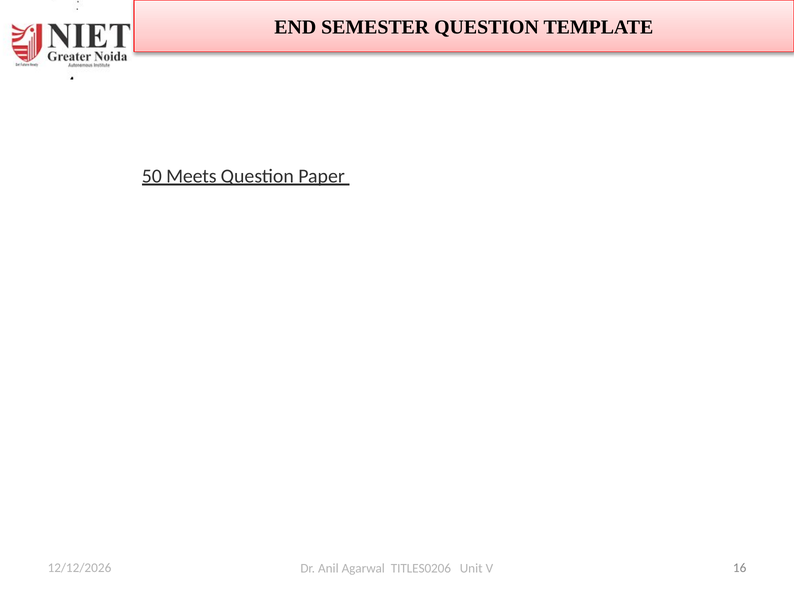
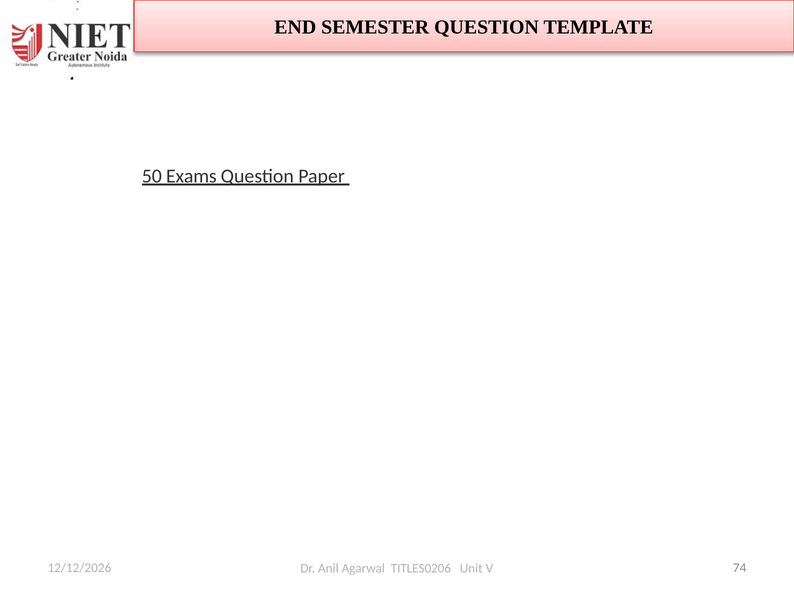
Meets: Meets -> Exams (191, 176)
16: 16 -> 74 (740, 569)
